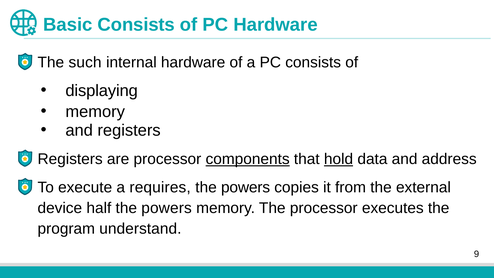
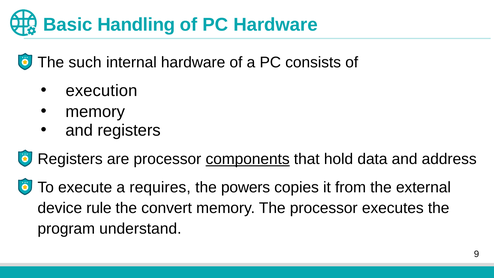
Basic Consists: Consists -> Handling (136, 25)
displaying: displaying -> execution (101, 91)
hold underline: present -> none (339, 159)
half: half -> rule (99, 208)
powers: powers -> convert (167, 208)
